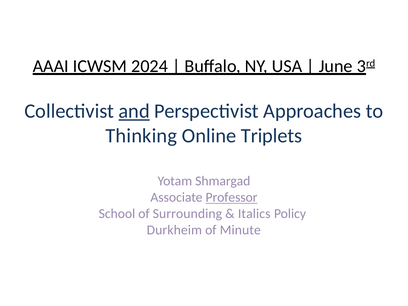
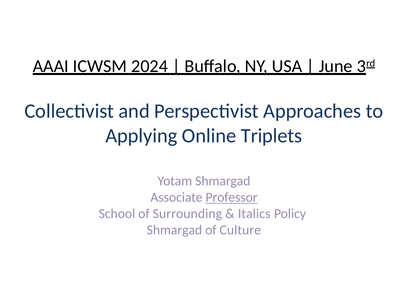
and underline: present -> none (134, 111)
Thinking: Thinking -> Applying (141, 136)
Durkheim: Durkheim -> Shmargad (174, 230)
Minute: Minute -> Culture (240, 230)
